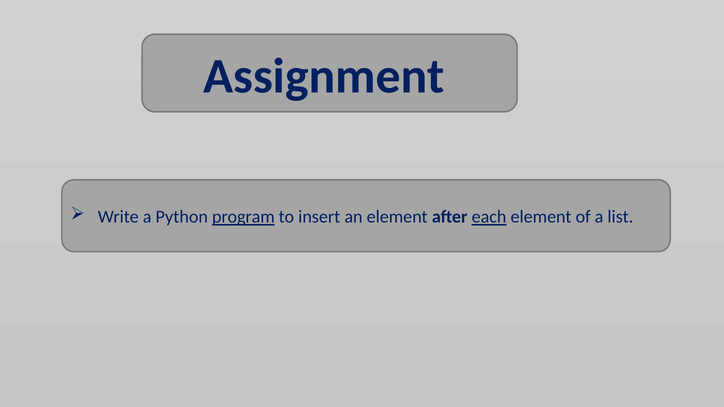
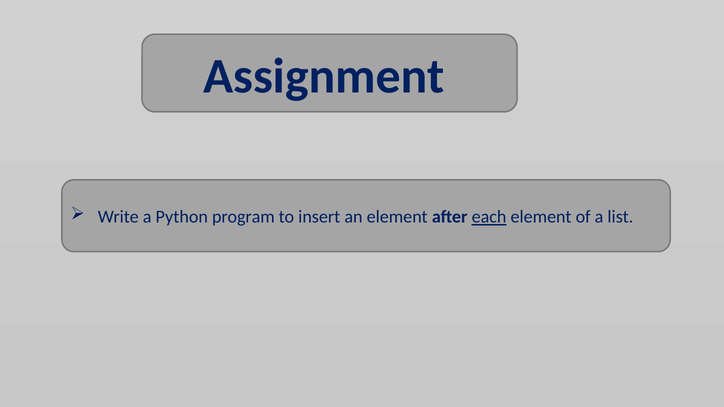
program underline: present -> none (243, 217)
